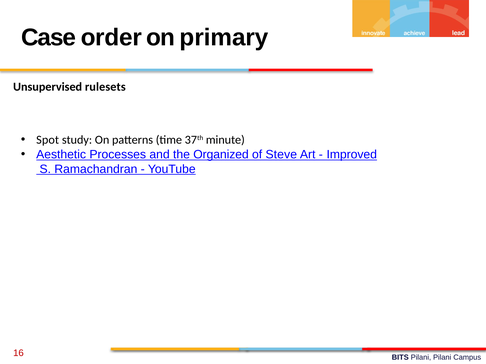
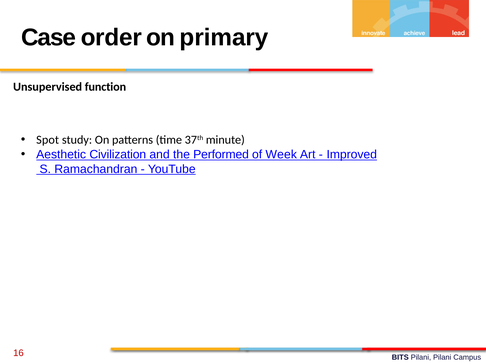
rulesets: rulesets -> function (105, 87)
Processes: Processes -> Civilization (118, 155)
Organized: Organized -> Performed (221, 155)
Steve: Steve -> Week (281, 155)
